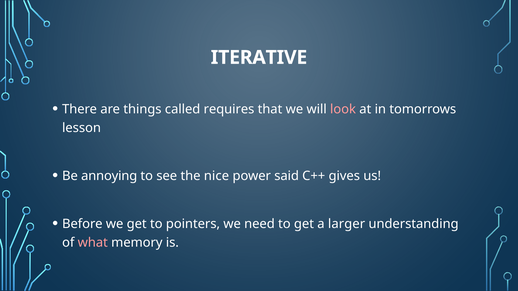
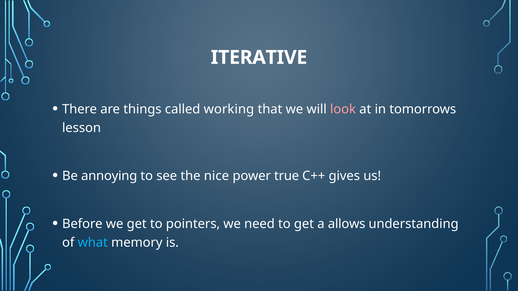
requires: requires -> working (229, 109)
said: said -> true (287, 176)
larger: larger -> allows (347, 224)
what colour: pink -> light blue (93, 243)
